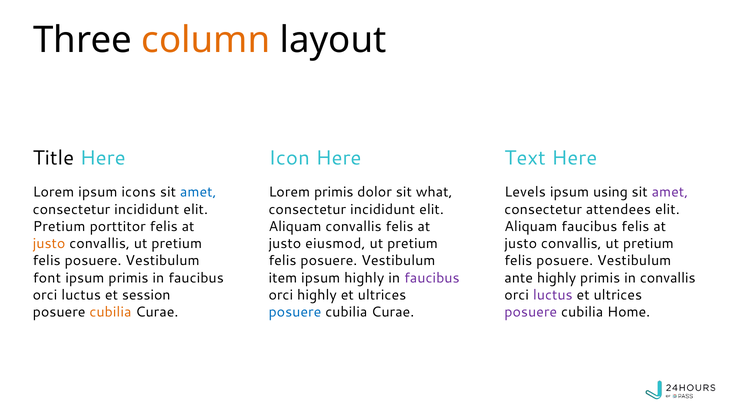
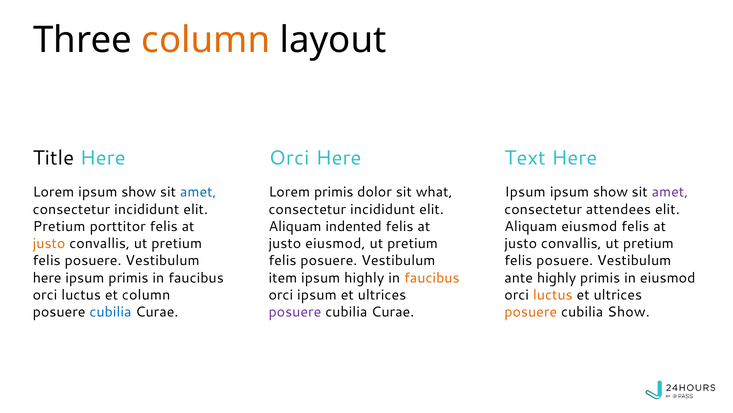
Icon: Icon -> Orci (289, 158)
Lorem ipsum icons: icons -> show (139, 192)
Levels: Levels -> Ipsum (525, 192)
using: using -> show (610, 192)
Aliquam convallis: convallis -> indented (354, 226)
Aliquam faucibus: faucibus -> eiusmod (589, 226)
font: font -> here (47, 277)
faucibus colour: purple -> orange (432, 277)
in convallis: convallis -> eiusmod (668, 277)
et session: session -> column (146, 295)
orci highly: highly -> ipsum (317, 295)
luctus colour: purple -> orange (553, 295)
cubilia colour: orange -> blue (110, 312)
posuere colour: blue -> purple (295, 312)
posuere colour: purple -> orange (531, 312)
cubilia Home: Home -> Show (629, 312)
